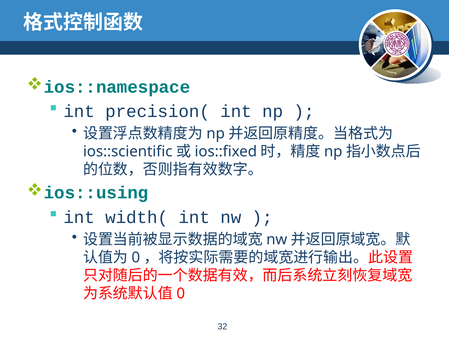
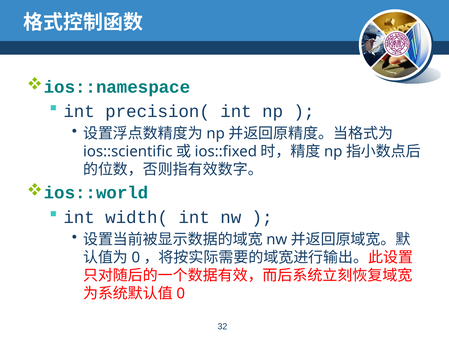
ios::using: ios::using -> ios::world (96, 193)
